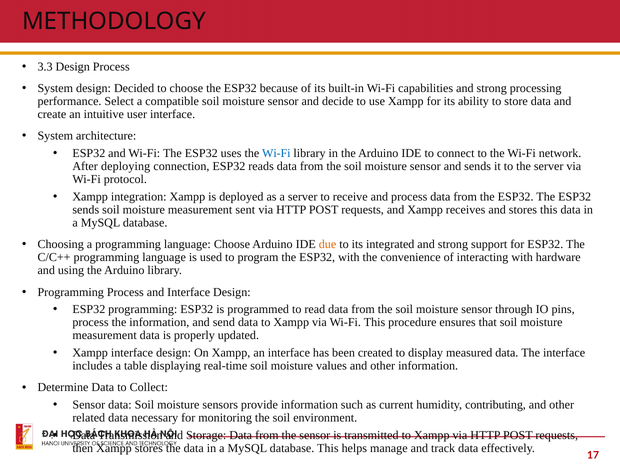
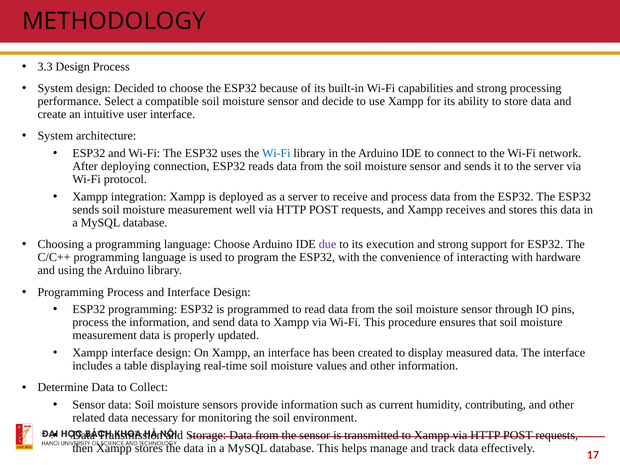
sent: sent -> well (245, 210)
due colour: orange -> purple (328, 244)
integrated: integrated -> execution (390, 244)
